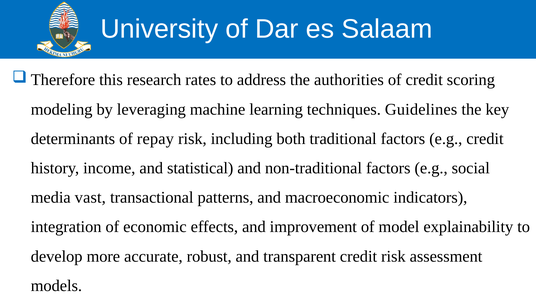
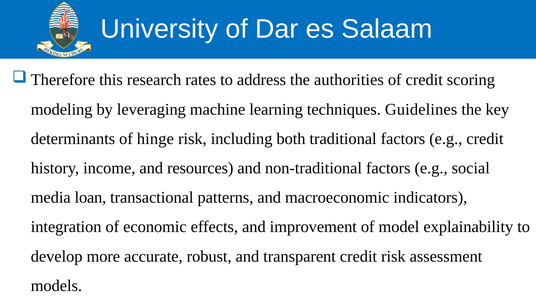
repay: repay -> hinge (155, 139)
statistical: statistical -> resources (200, 168)
vast: vast -> loan (90, 198)
